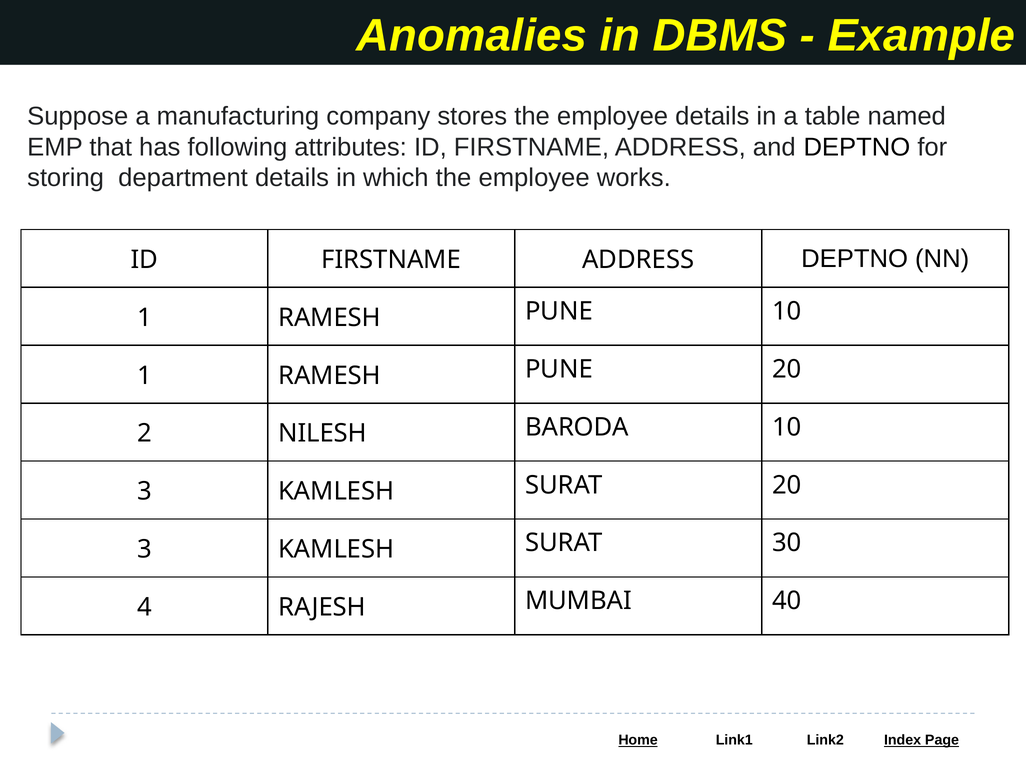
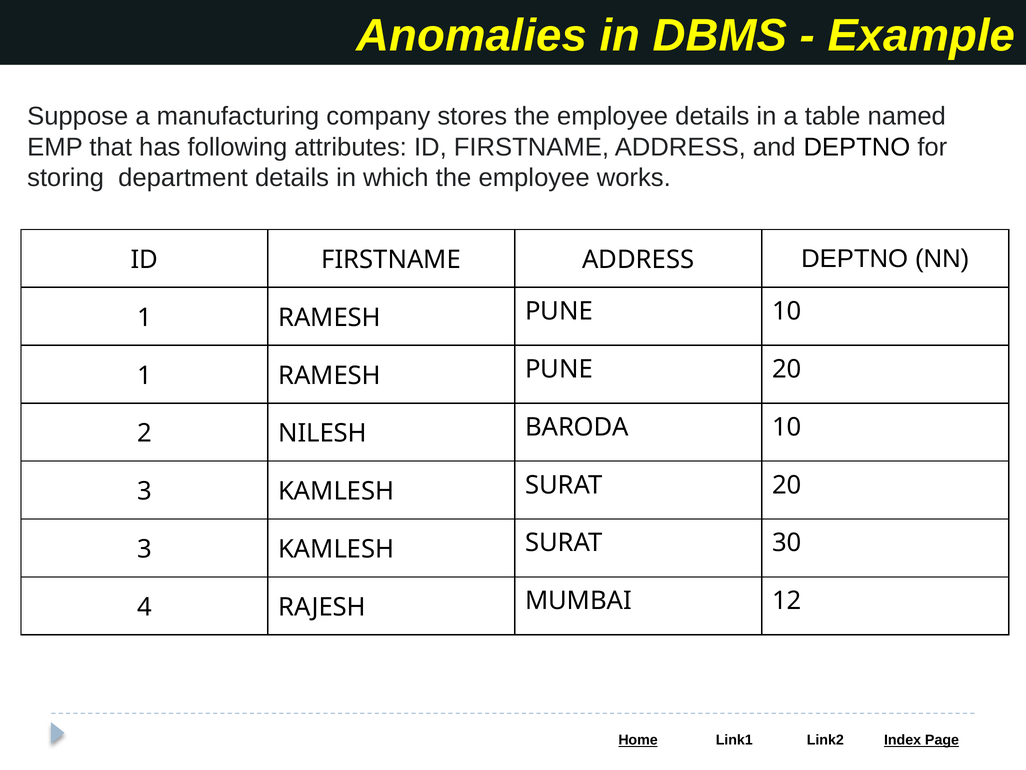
40: 40 -> 12 (787, 601)
